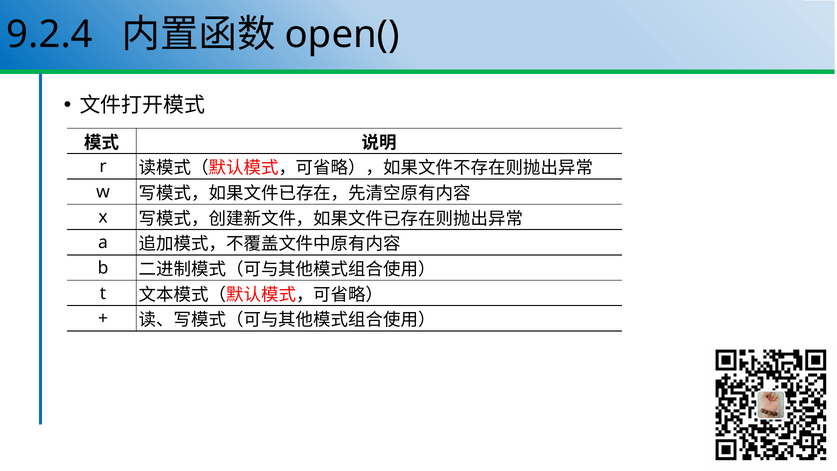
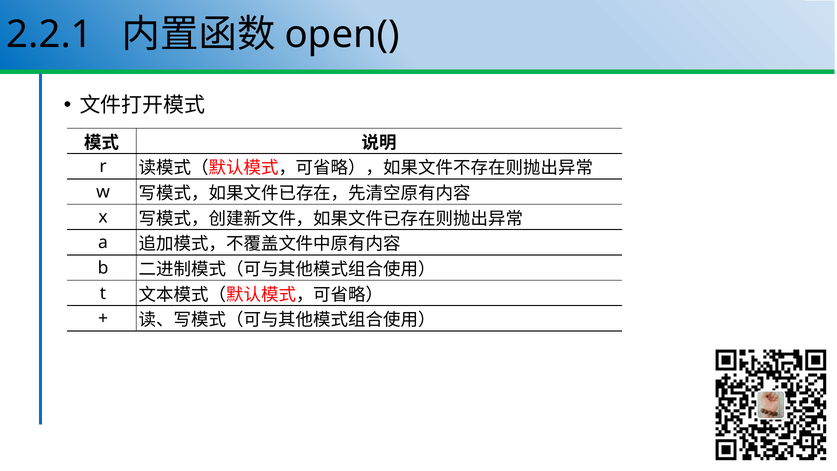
9.2.4: 9.2.4 -> 2.2.1 (50, 34)
